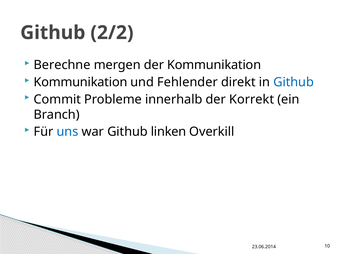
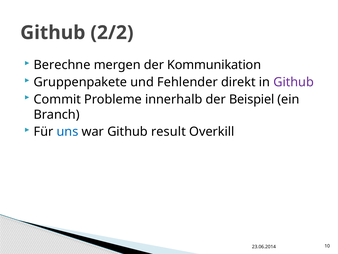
Kommunikation: Kommunikation -> Gruppenpakete (80, 82)
Github colour: blue -> purple (294, 82)
Korrekt: Korrekt -> Beispiel (252, 99)
linken: linken -> result (168, 131)
